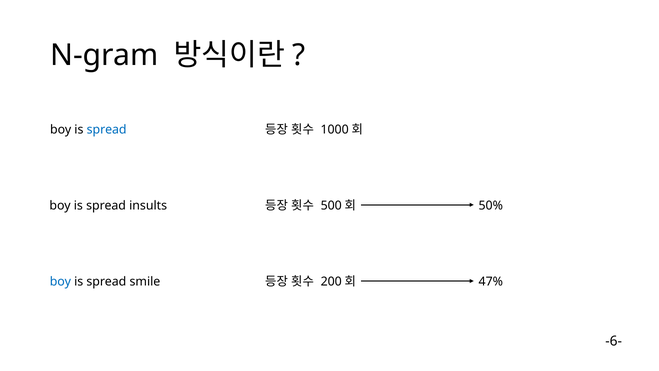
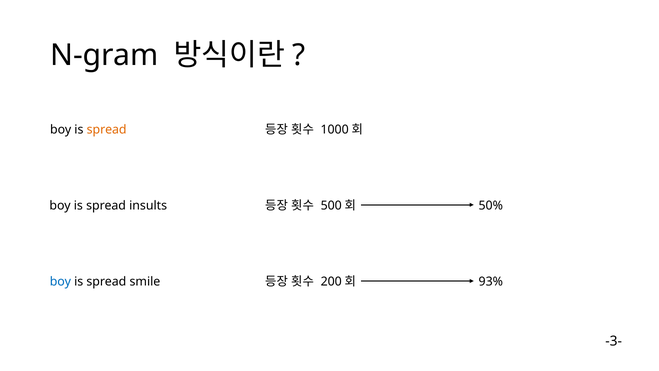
spread colour: blue -> orange (107, 129)
47%: 47% -> 93% (491, 282)
-6-: -6- -> -3- (614, 341)
